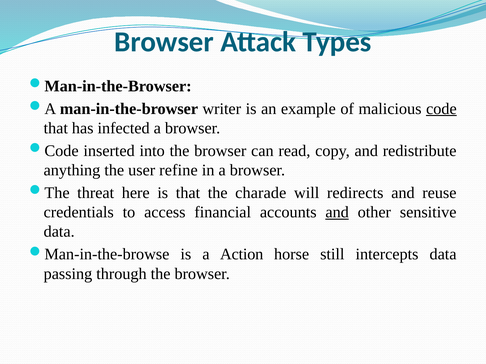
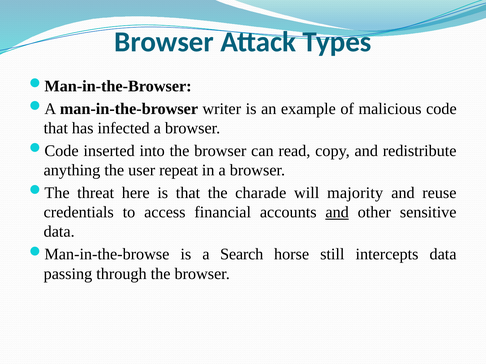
code underline: present -> none (441, 109)
refine: refine -> repeat (179, 170)
redirects: redirects -> majority (355, 193)
Action: Action -> Search (242, 255)
